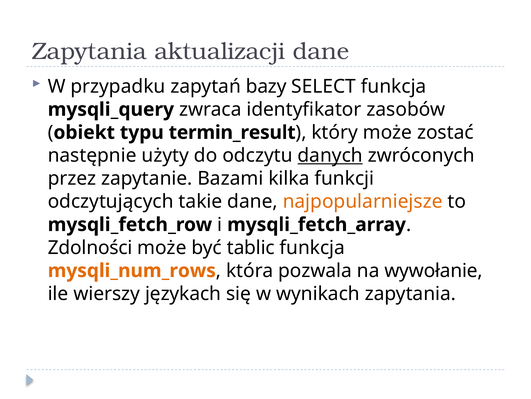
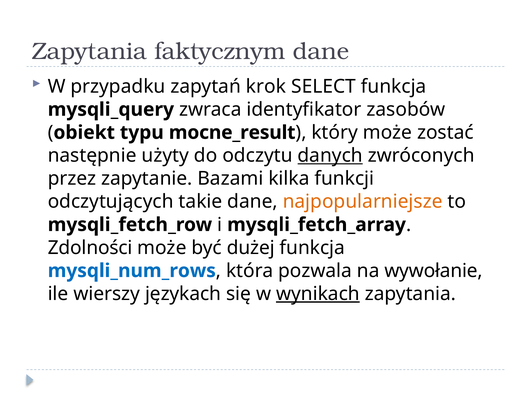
aktualizacji: aktualizacji -> faktycznym (220, 51)
bazy: bazy -> krok (266, 86)
termin_result: termin_result -> mocne_result (232, 132)
tablic: tablic -> dużej (251, 247)
mysqli_num_rows colour: orange -> blue (132, 270)
wynikach underline: none -> present (318, 293)
